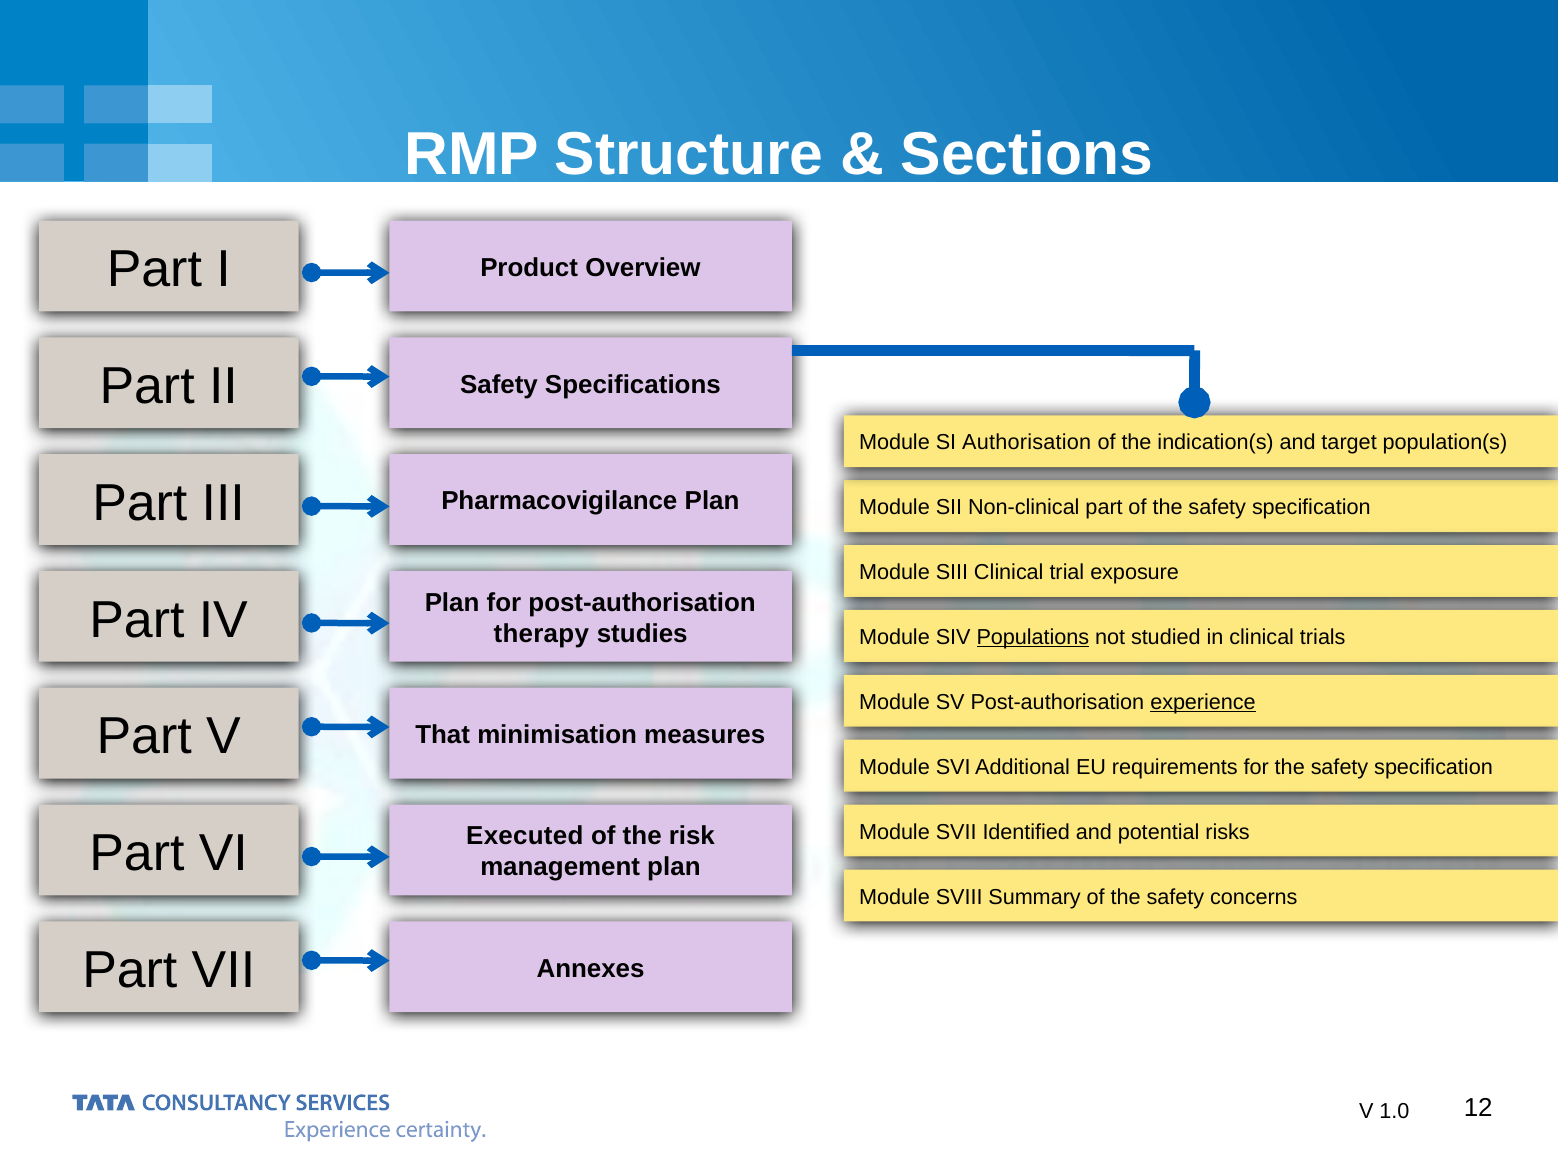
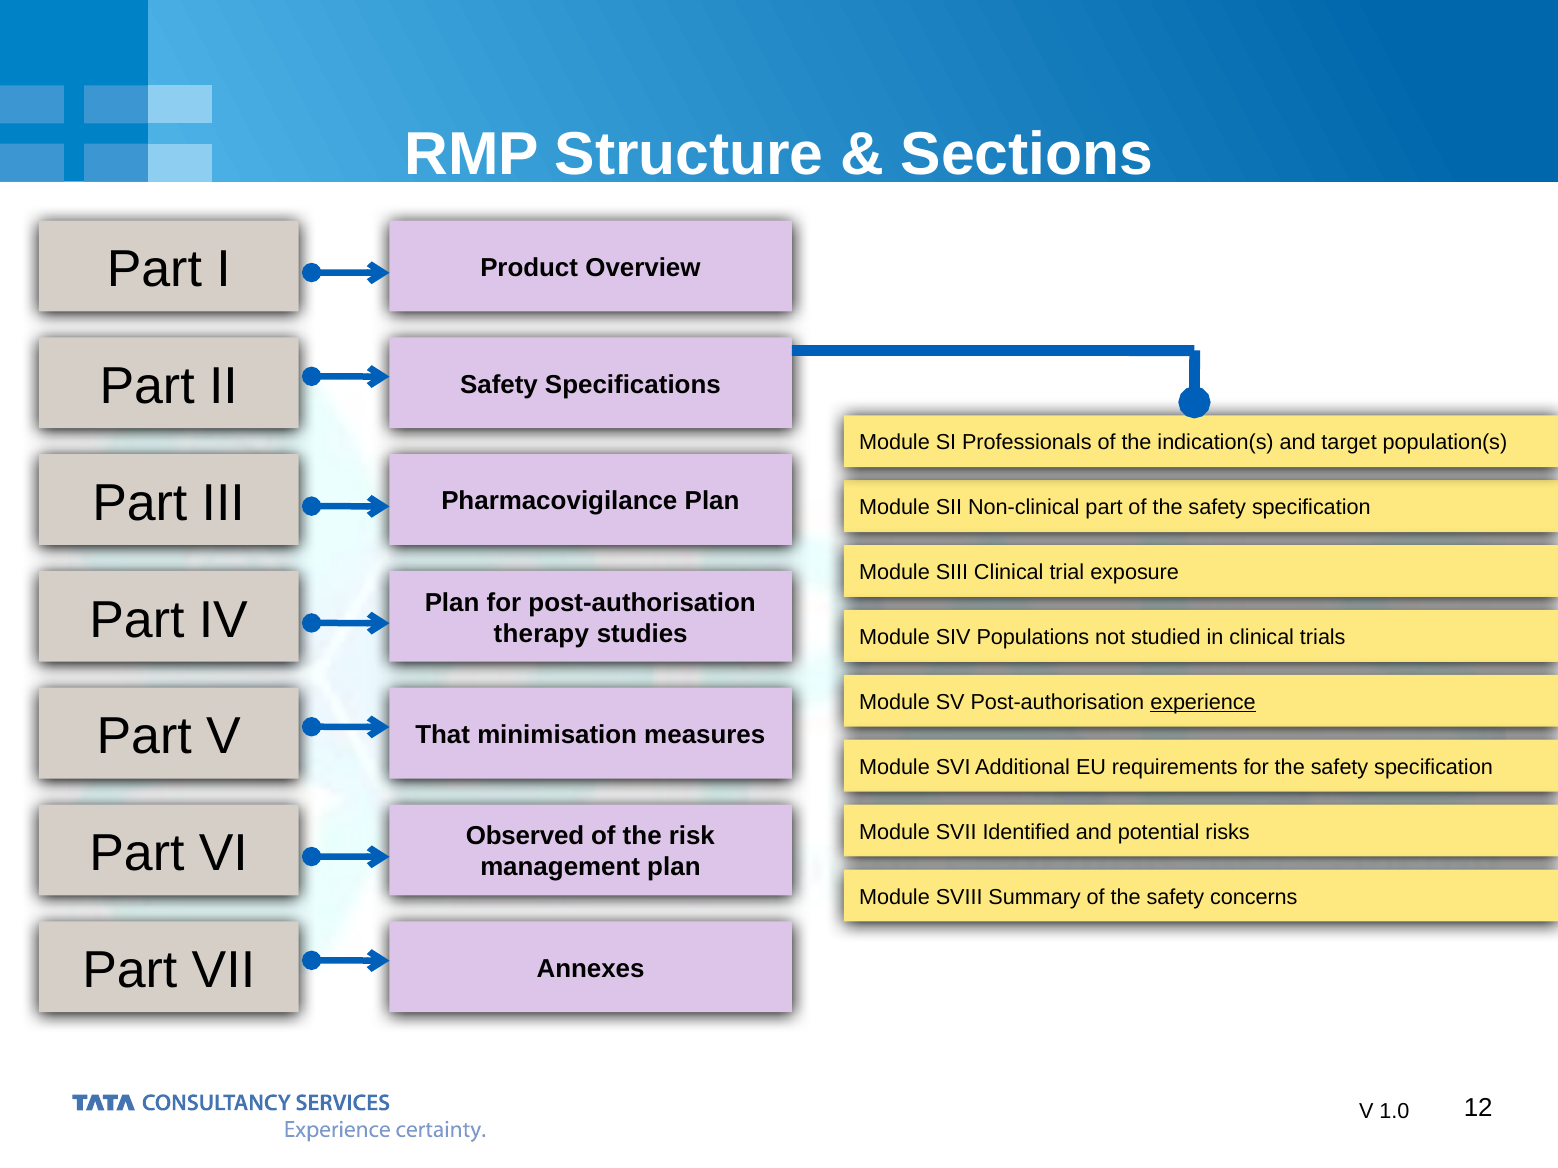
Authorisation: Authorisation -> Professionals (1027, 443)
Populations underline: present -> none (1033, 638)
Executed: Executed -> Observed (525, 837)
